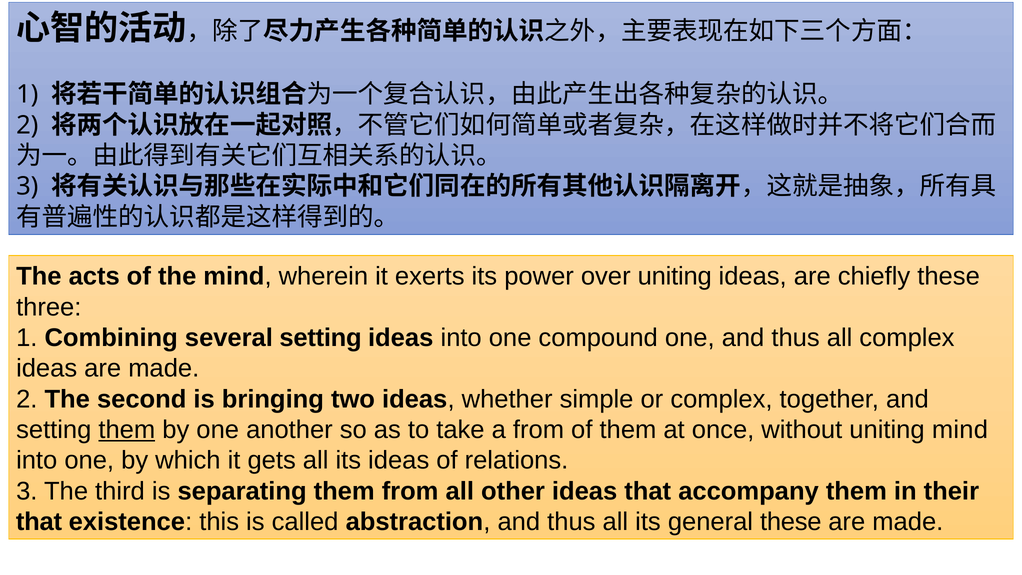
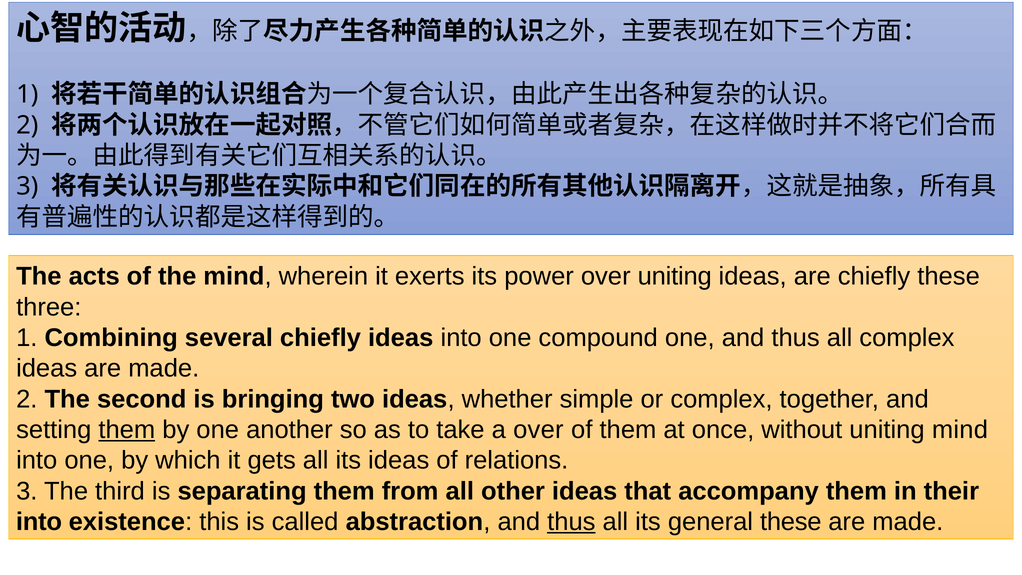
several setting: setting -> chiefly (320, 338)
a from: from -> over (538, 430)
that: that -> into (39, 522)
thus underline: none -> present (571, 522)
